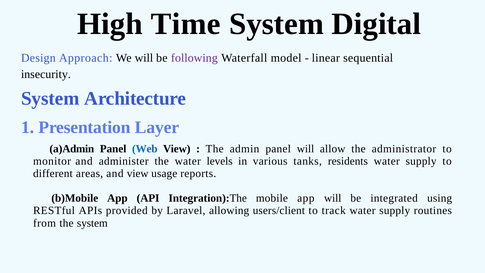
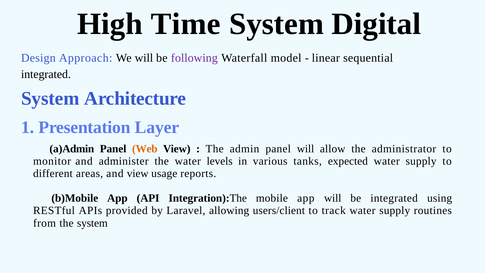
insecurity: insecurity -> integrated (46, 74)
Web colour: blue -> orange (145, 149)
residents: residents -> expected (348, 161)
